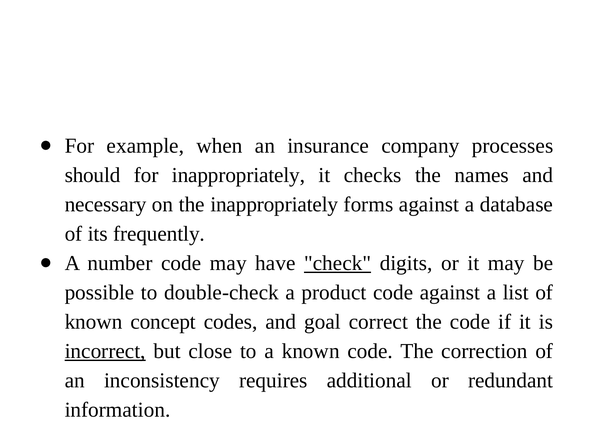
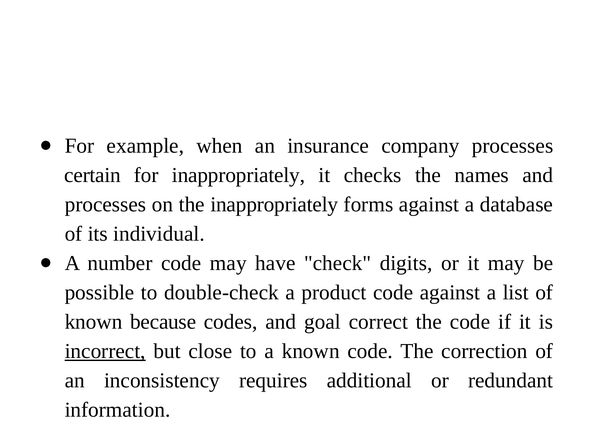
should: should -> certain (93, 175)
necessary: necessary -> processes (105, 204)
frequently: frequently -> individual (159, 234)
check underline: present -> none (338, 263)
concept: concept -> because (163, 322)
